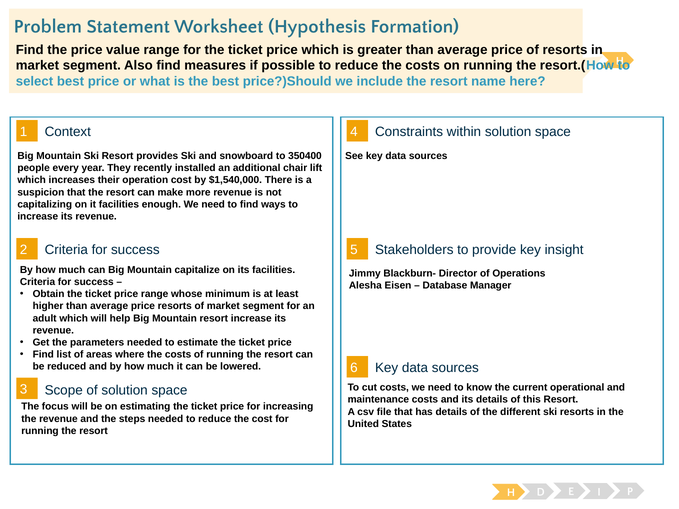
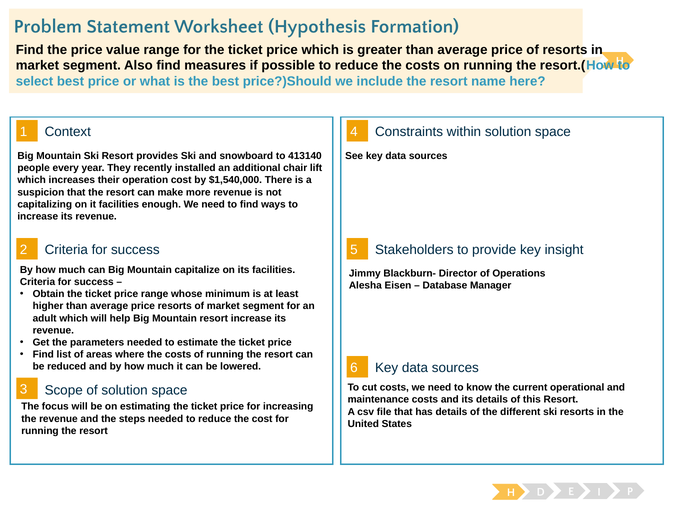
350400: 350400 -> 413140 (305, 156)
